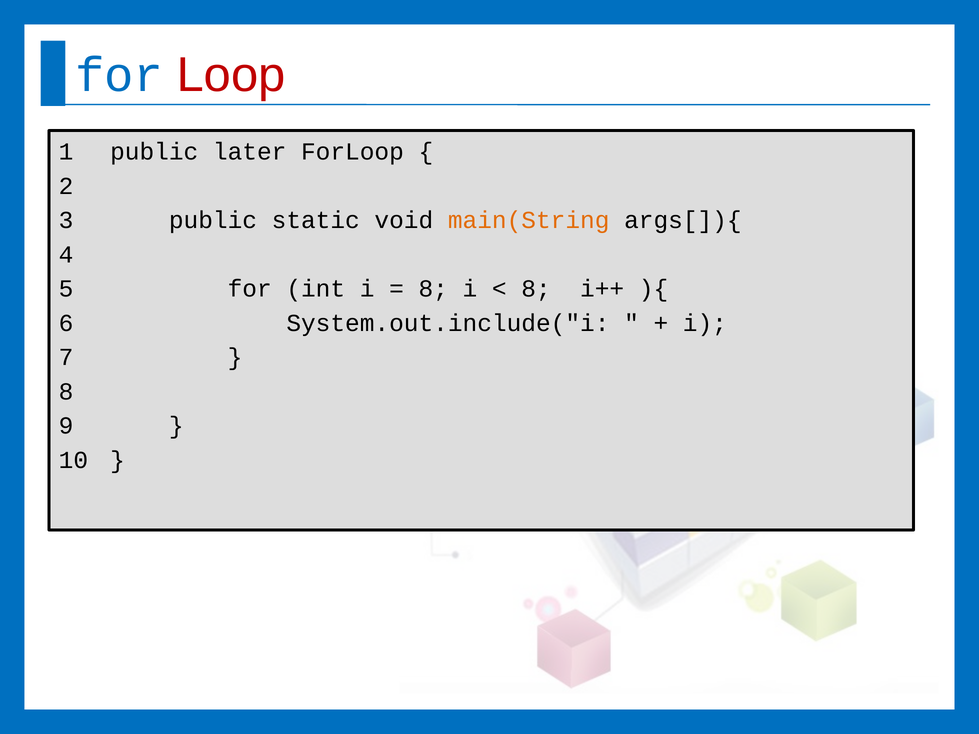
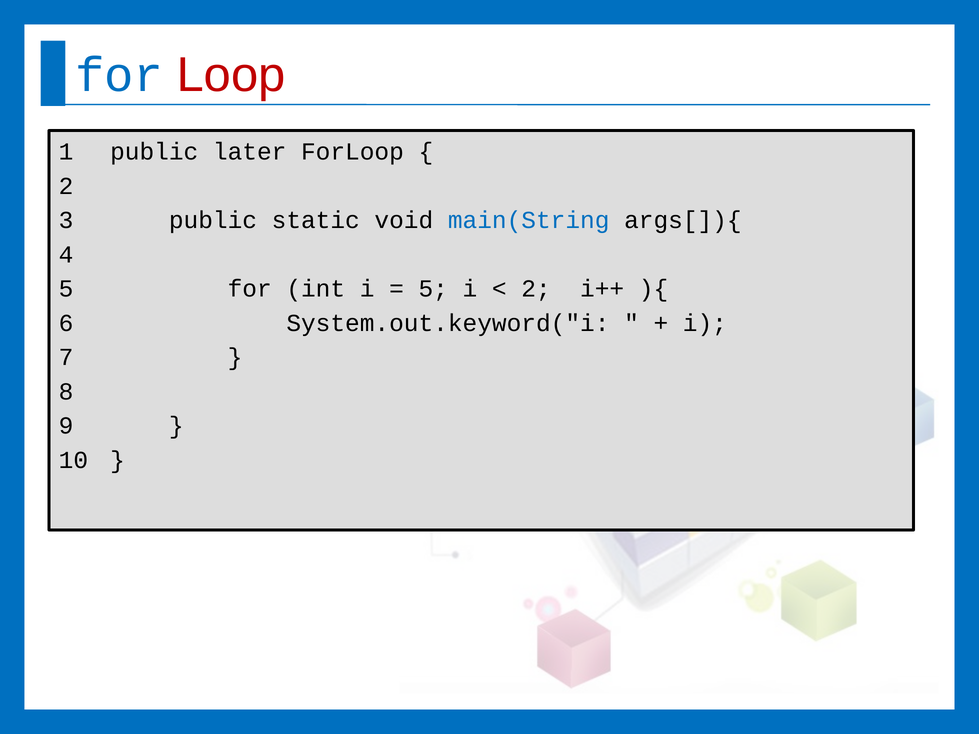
main(String colour: orange -> blue (529, 220)
8: 8 -> 5 (433, 289)
8: 8 -> 2 (536, 289)
System.out.include("i: System.out.include("i -> System.out.keyword("i (448, 323)
